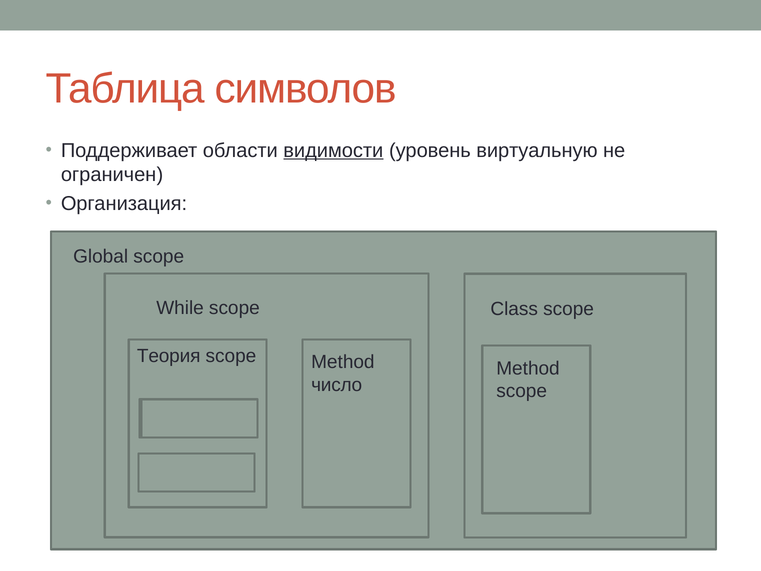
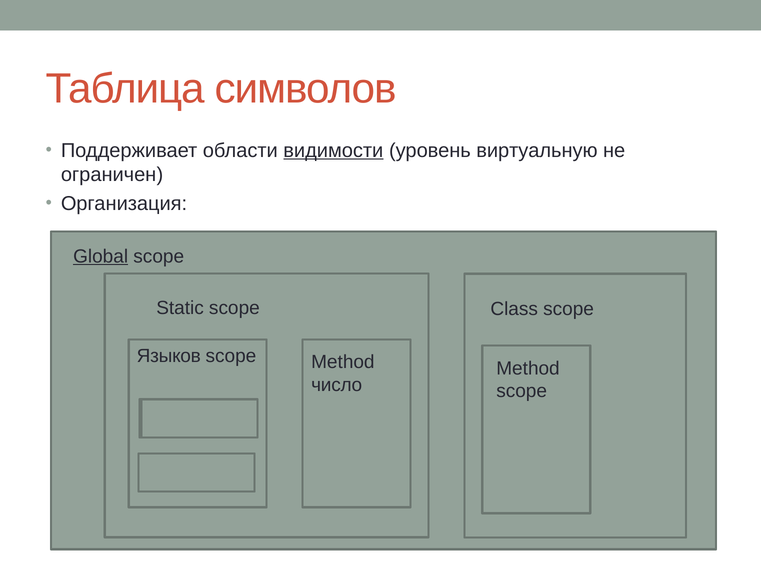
Global underline: none -> present (101, 256)
While: While -> Static (180, 308)
Теория: Теория -> Языков (169, 356)
